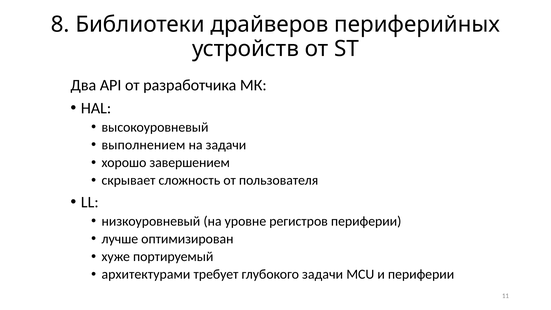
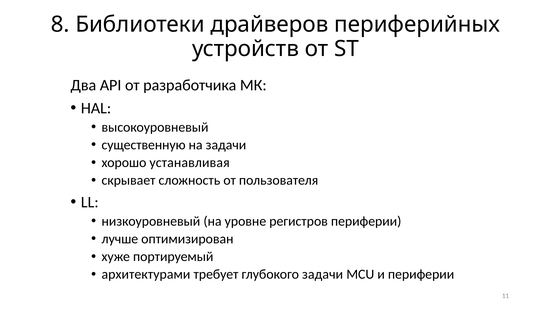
выполнением: выполнением -> существенную (144, 145)
завершением: завершением -> устанавливая (190, 163)
